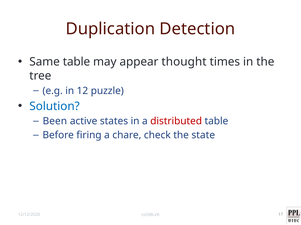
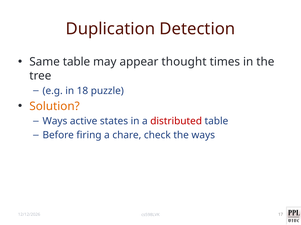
12: 12 -> 18 (82, 91)
Solution colour: blue -> orange (55, 107)
Been: Been -> Ways (55, 121)
the state: state -> ways (203, 136)
